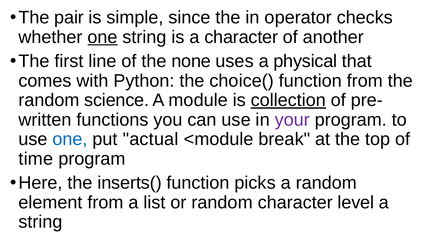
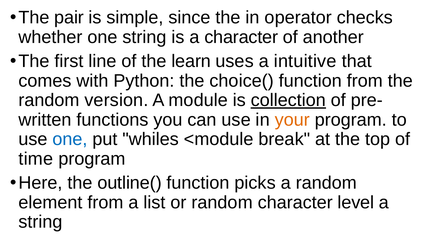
one underline: present -> none (103, 37)
none: none -> learn (191, 61)
physical: physical -> intuitive (305, 61)
science: science -> version (116, 100)
your colour: purple -> orange (292, 120)
actual: actual -> whiles (151, 139)
inserts(: inserts( -> outline( (130, 183)
